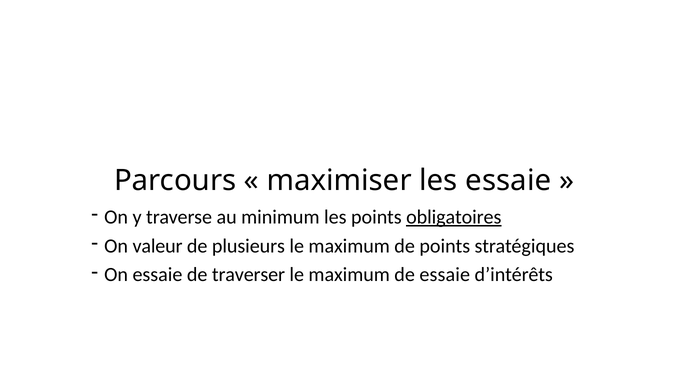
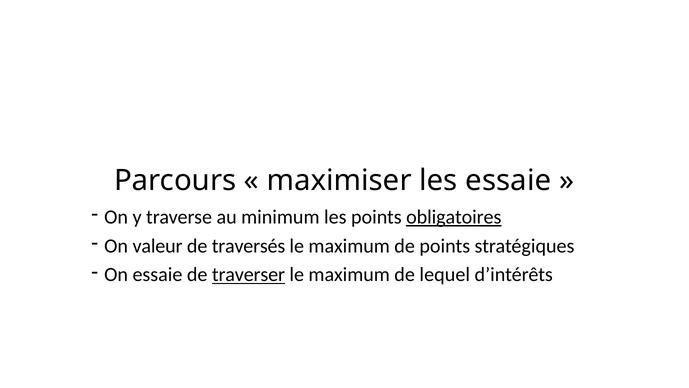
plusieurs: plusieurs -> traversés (249, 246)
traverser underline: none -> present (248, 275)
de essaie: essaie -> lequel (445, 275)
